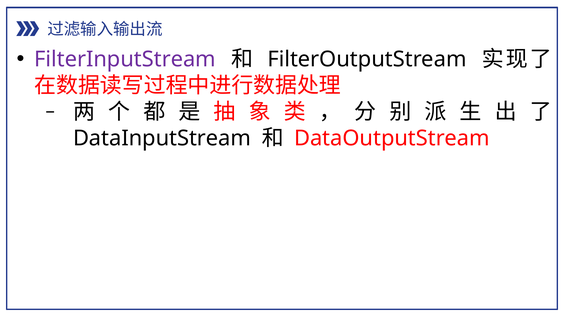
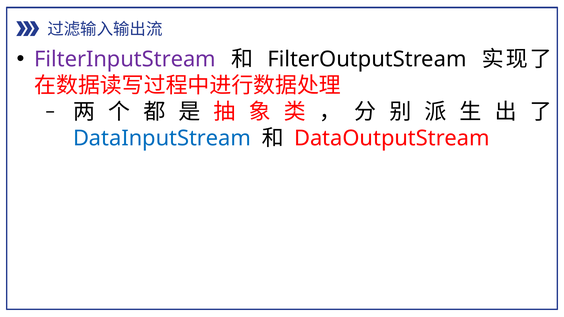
DataInputStream colour: black -> blue (162, 138)
